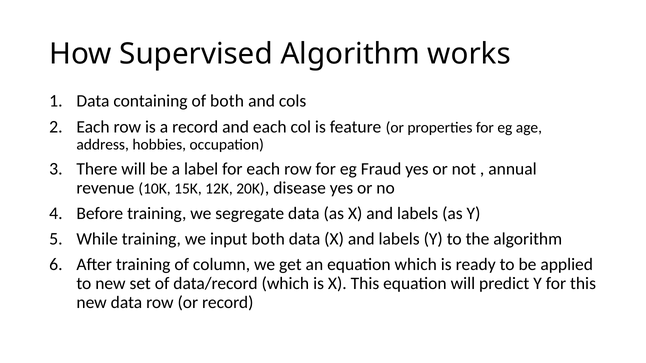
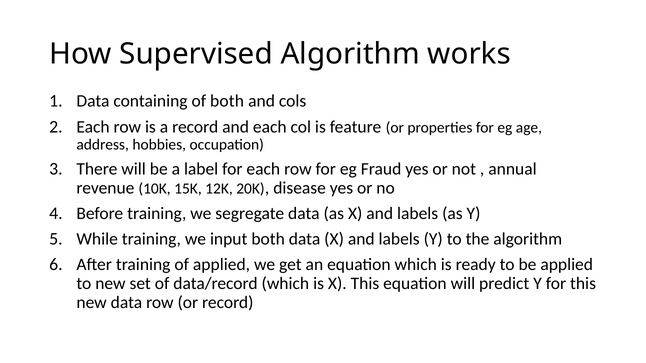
of column: column -> applied (222, 265)
